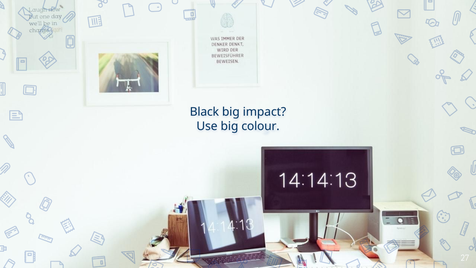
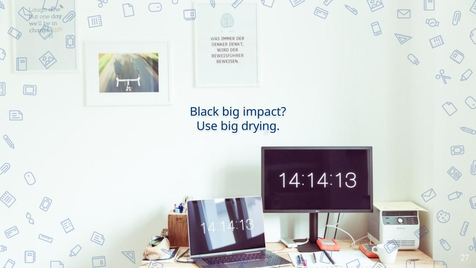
colour: colour -> drying (261, 126)
